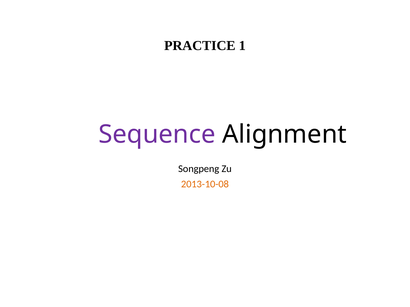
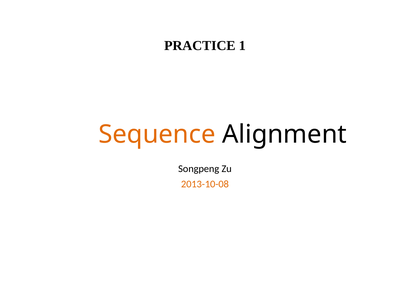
Sequence colour: purple -> orange (157, 134)
